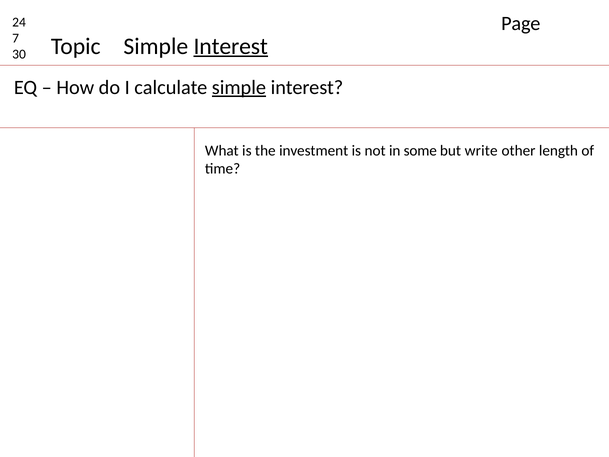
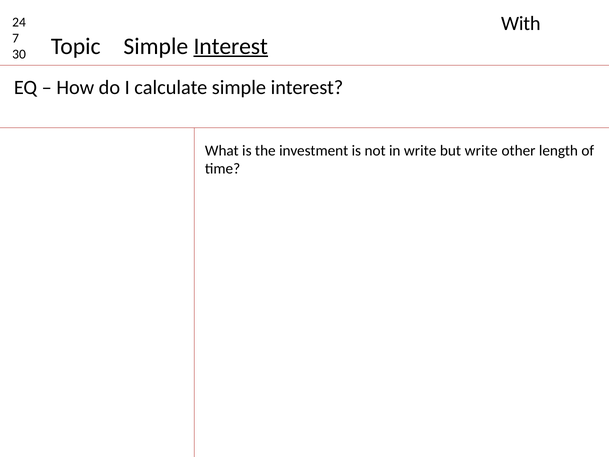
Page: Page -> With (521, 24)
simple underline: present -> none (239, 87)
in some: some -> write (420, 150)
